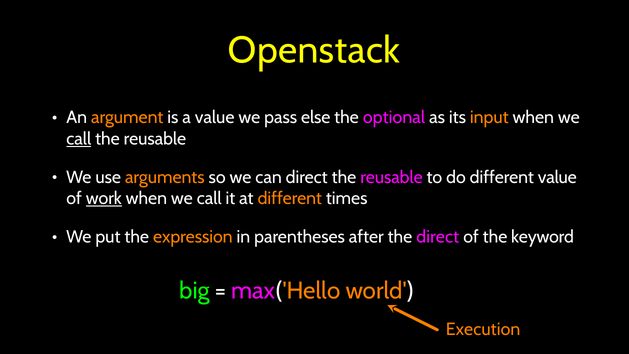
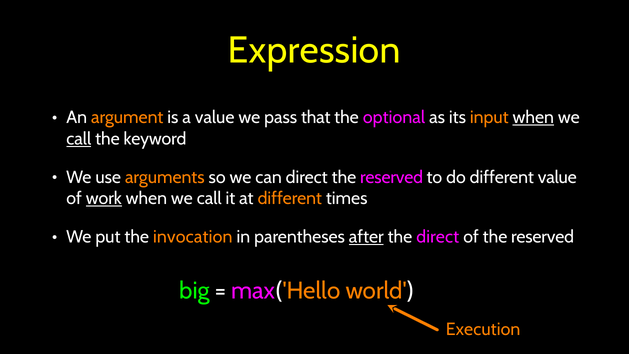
Openstack: Openstack -> Expression (314, 51)
else: else -> that (316, 117)
when underline: none -> present (533, 117)
reusable: reusable -> keyword (155, 139)
direct the reusable: reusable -> reserved (392, 177)
expression: expression -> invocation (193, 237)
after underline: none -> present (366, 237)
of the keyword: keyword -> reserved (543, 237)
